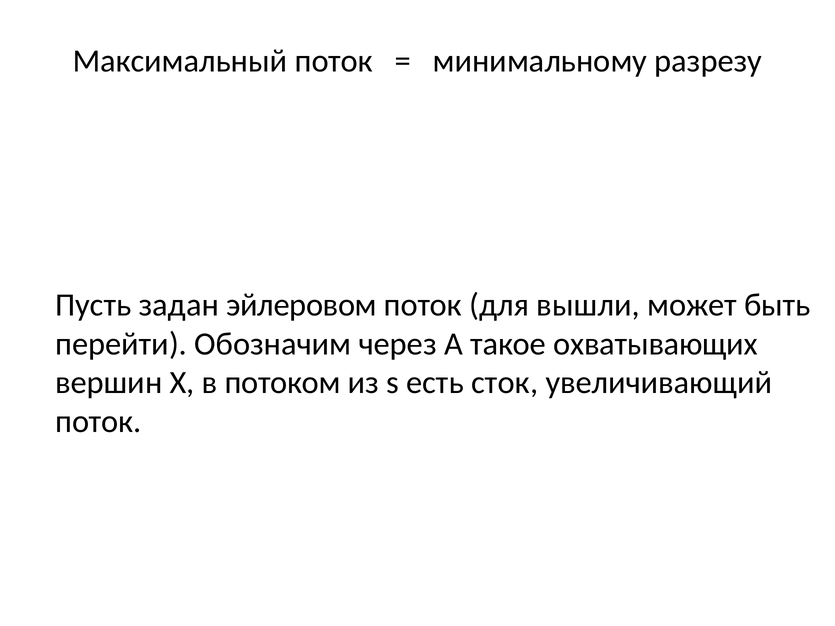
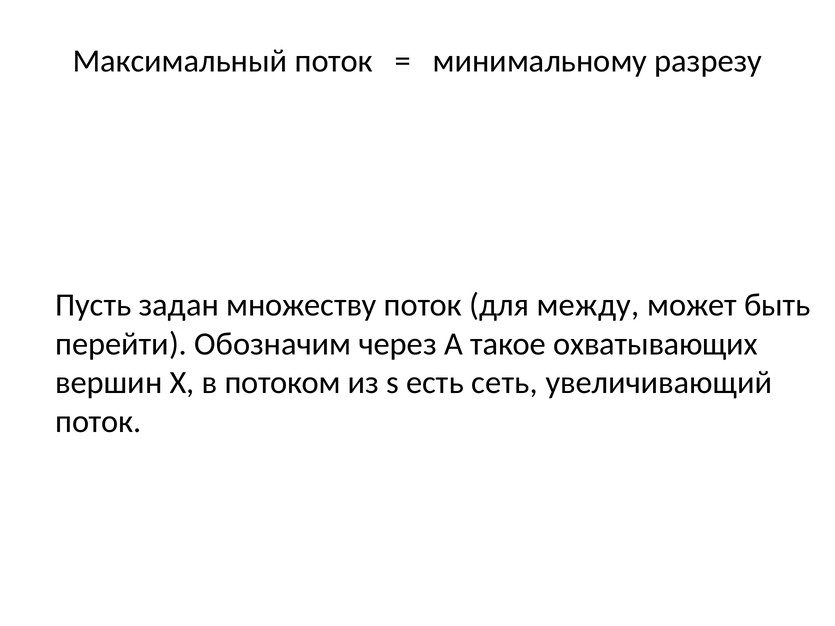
эйлеровом: эйлеровом -> множеству (301, 305)
вышли: вышли -> между (588, 305)
сток: сток -> сеть (505, 383)
